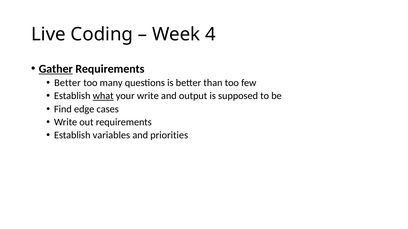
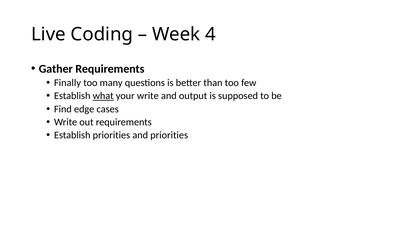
Gather underline: present -> none (56, 69)
Better: Better -> Finally (68, 83)
Establish variables: variables -> priorities (111, 136)
